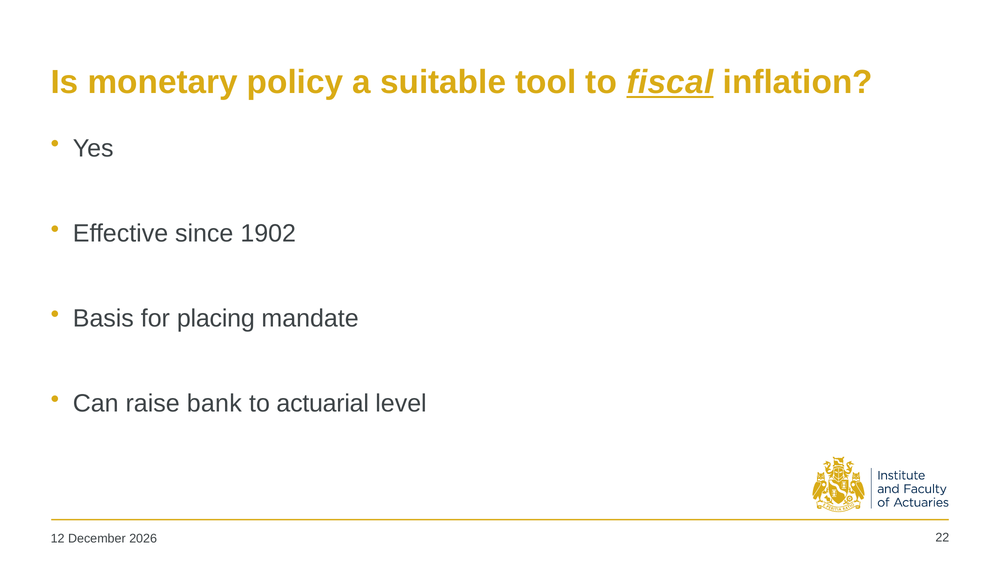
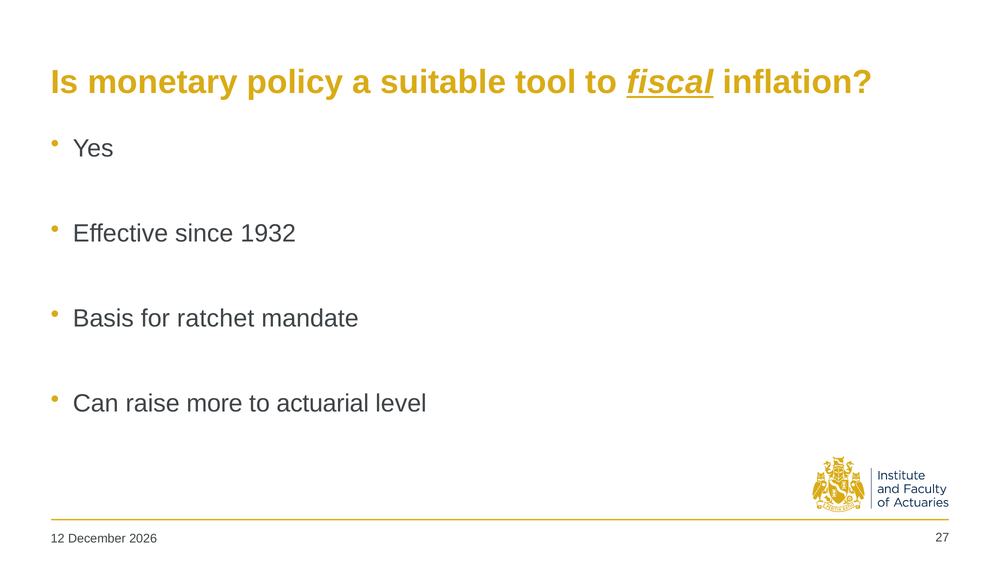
1902: 1902 -> 1932 (268, 233)
placing: placing -> ratchet (216, 318)
bank: bank -> more (215, 403)
22: 22 -> 27 (942, 537)
